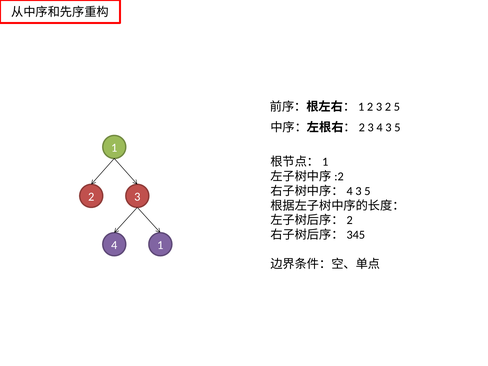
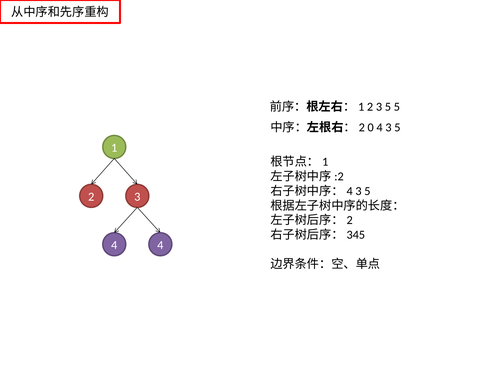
2 3 2: 2 -> 5 (388, 107)
3: 3 -> 0 (371, 127)
4 1: 1 -> 4 (160, 245)
